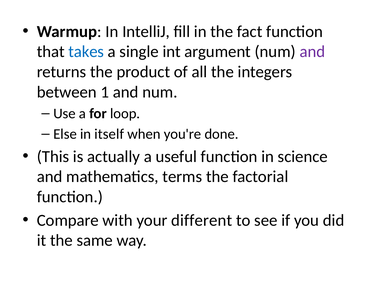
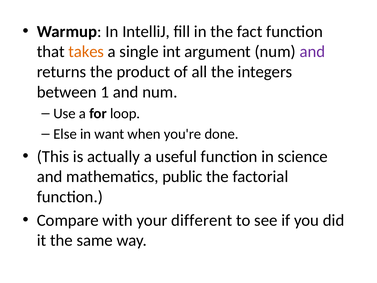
takes colour: blue -> orange (86, 52)
itself: itself -> want (109, 134)
terms: terms -> public (182, 177)
